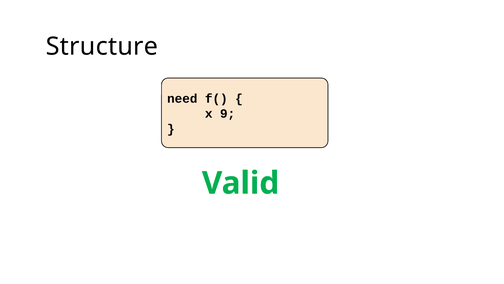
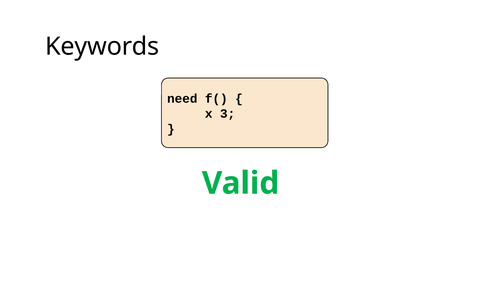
Structure: Structure -> Keywords (102, 46)
9: 9 -> 3 (228, 114)
